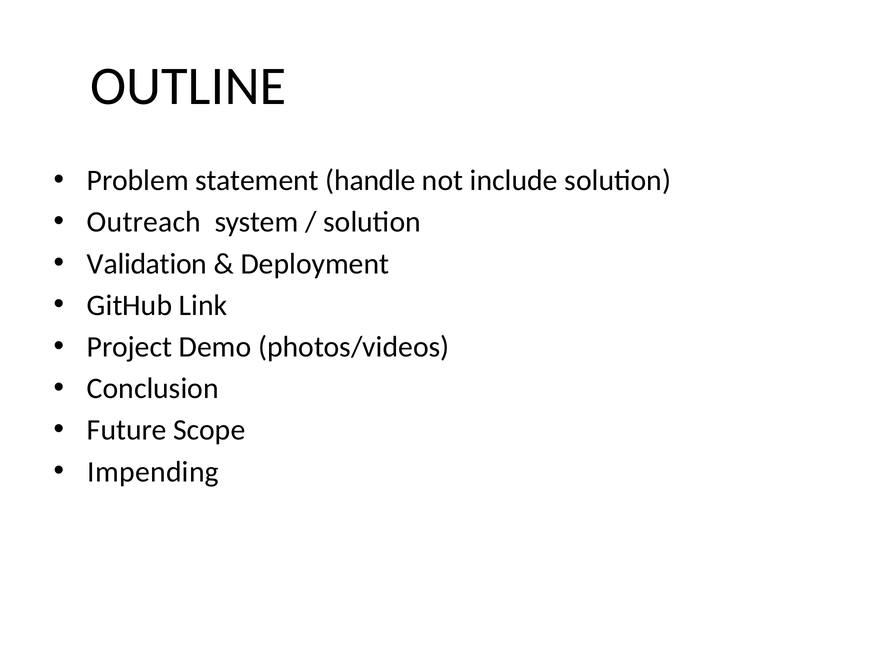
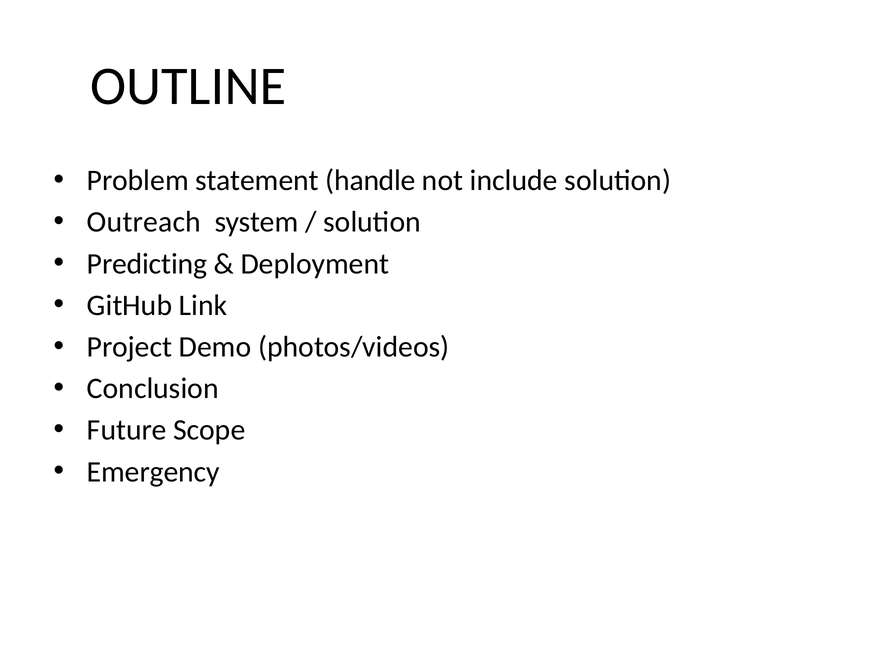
Validation: Validation -> Predicting (147, 264)
Impending: Impending -> Emergency (153, 472)
